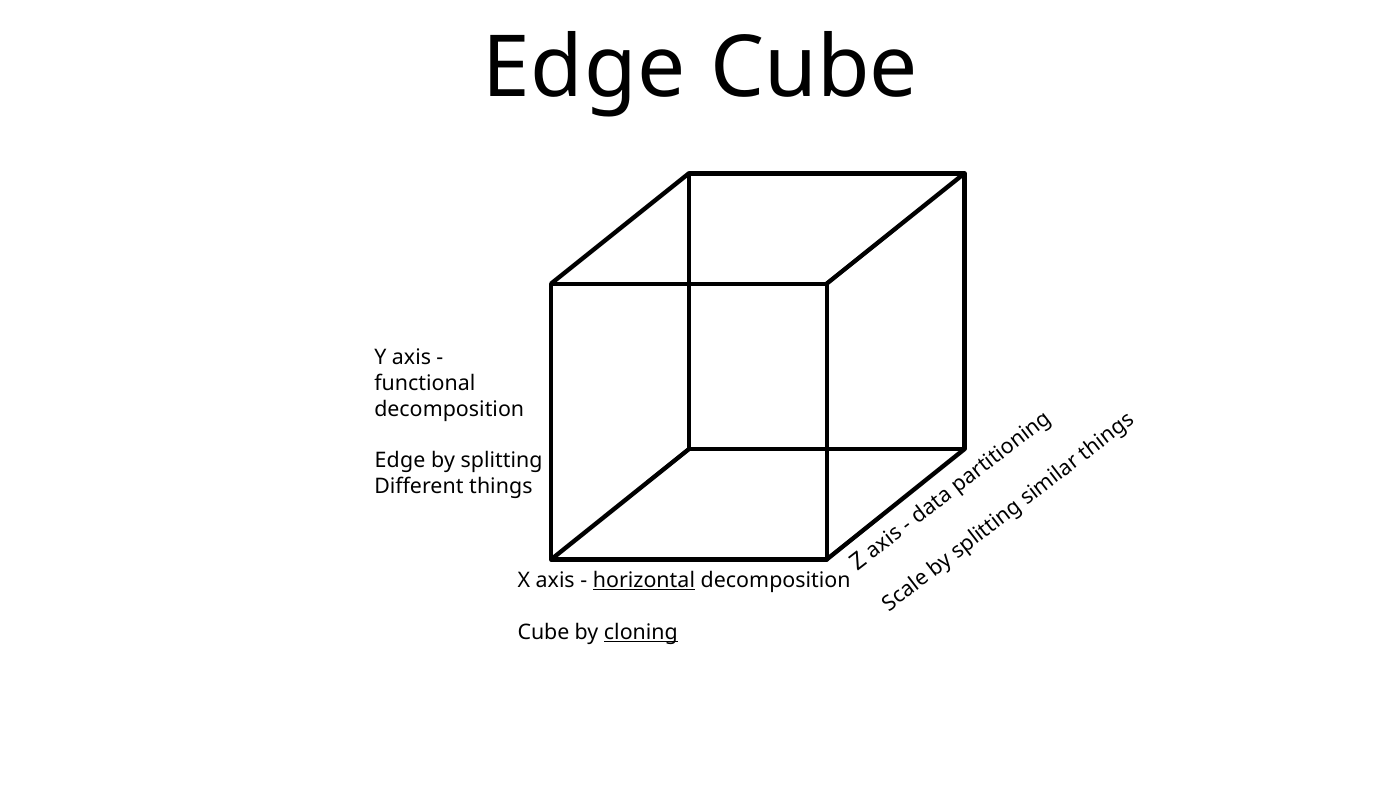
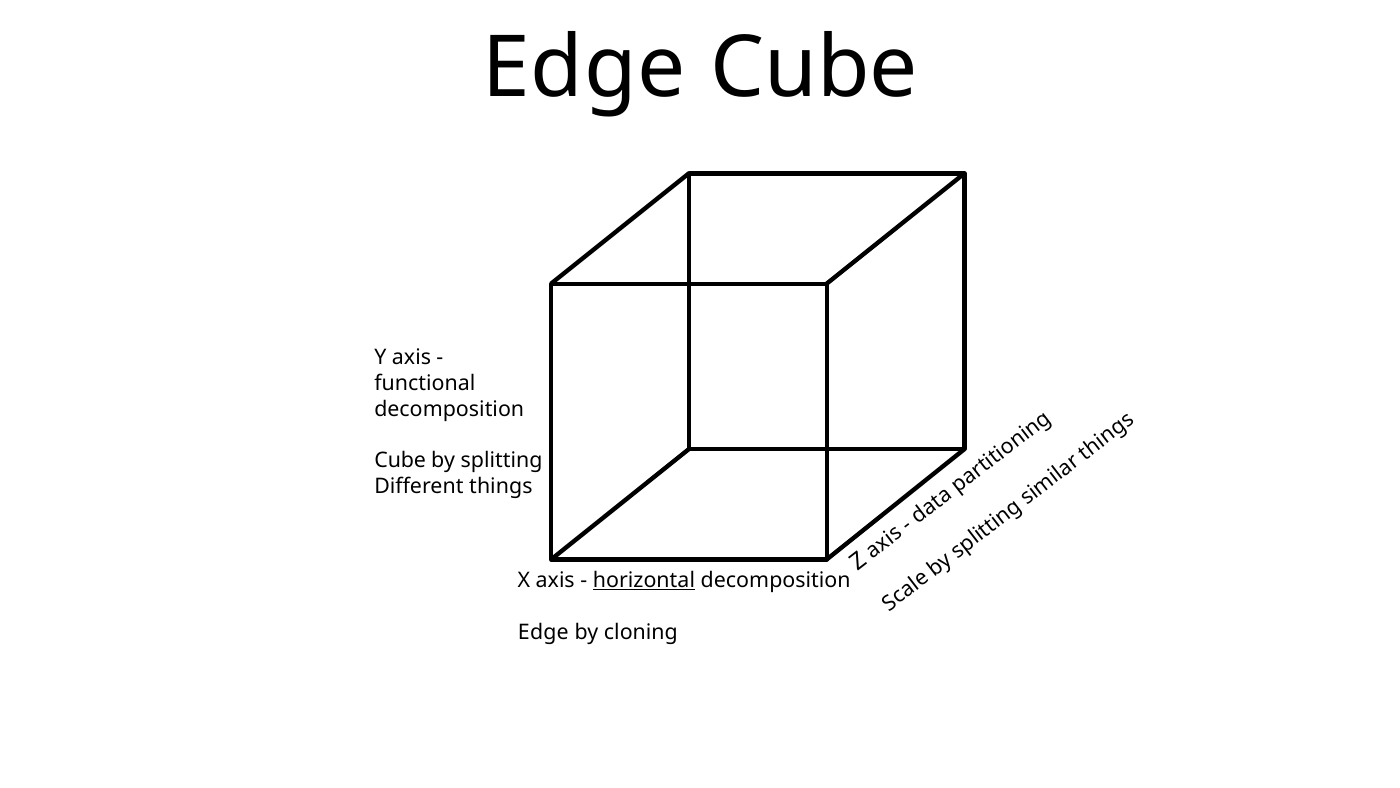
Edge: Edge -> Cube (400, 460)
Cube: Cube -> Edge (543, 632)
cloning underline: present -> none (641, 632)
